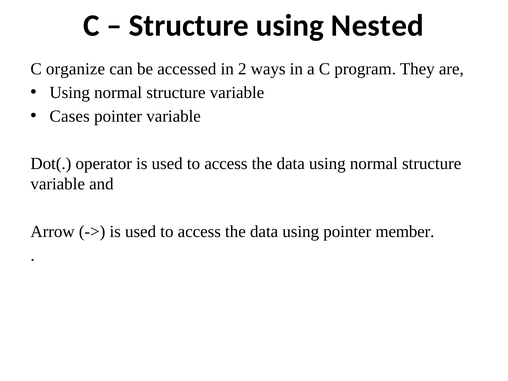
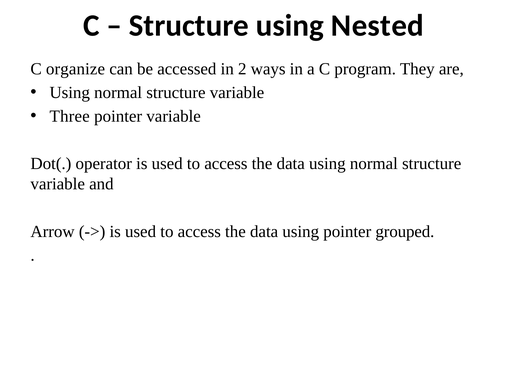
Cases: Cases -> Three (70, 116)
member: member -> grouped (405, 231)
